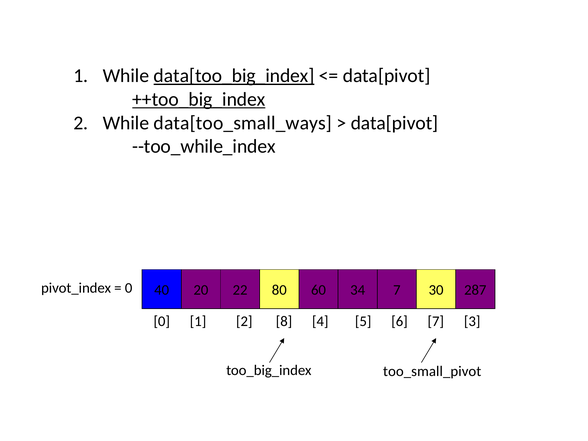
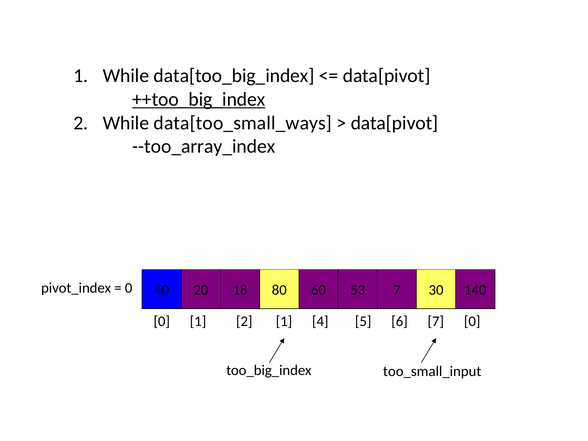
data[too_big_index underline: present -> none (234, 76)
--too_while_index: --too_while_index -> --too_array_index (204, 146)
22: 22 -> 18 (240, 290)
34: 34 -> 53 (358, 290)
287: 287 -> 140 (475, 290)
2 8: 8 -> 1 (284, 321)
7 3: 3 -> 0 (472, 321)
too_small_pivot: too_small_pivot -> too_small_input (432, 371)
